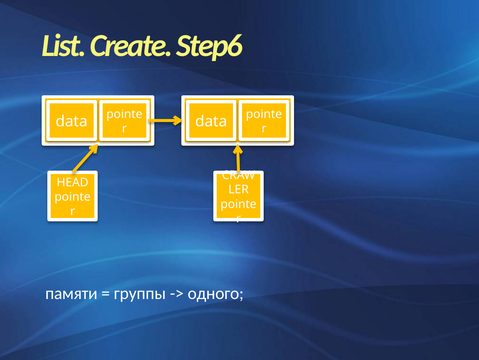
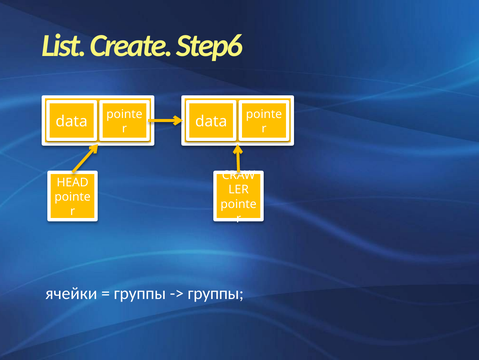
памяти: памяти -> ячейки (71, 293)
одного: одного -> группы (216, 293)
